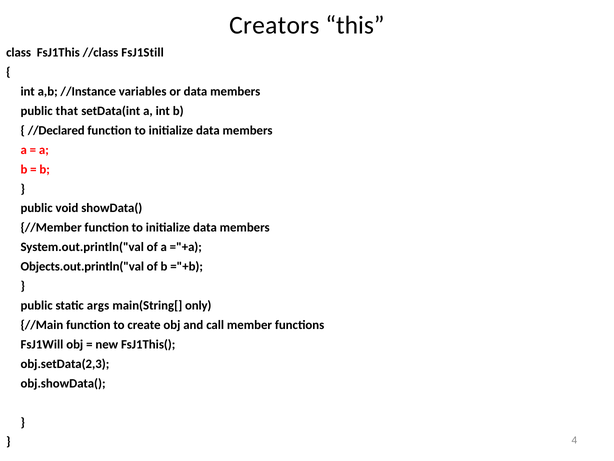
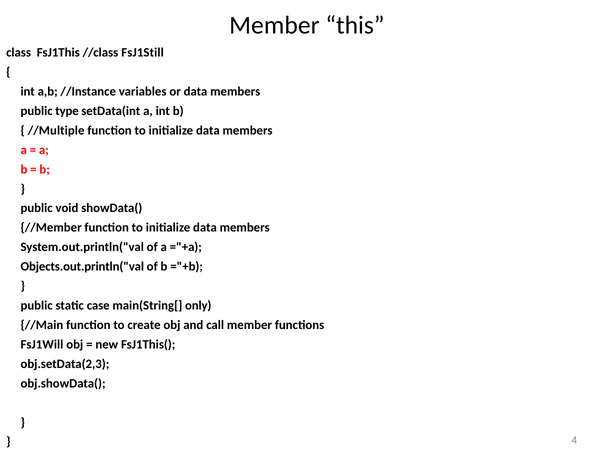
Creators: Creators -> Member (274, 25)
that: that -> type (67, 111)
//Declared: //Declared -> //Multiple (56, 130)
args: args -> case (98, 305)
